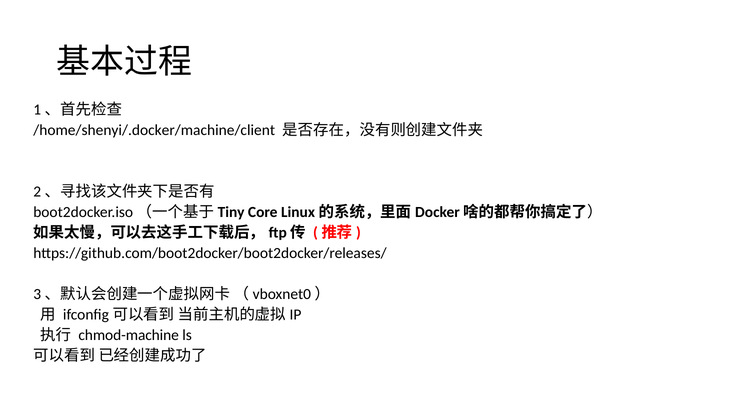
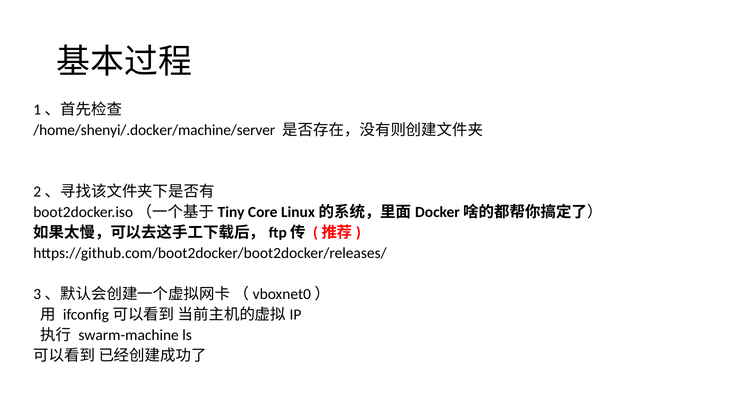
/home/shenyi/.docker/machine/client: /home/shenyi/.docker/machine/client -> /home/shenyi/.docker/machine/server (154, 130)
chmod-machine: chmod-machine -> swarm-machine (129, 335)
